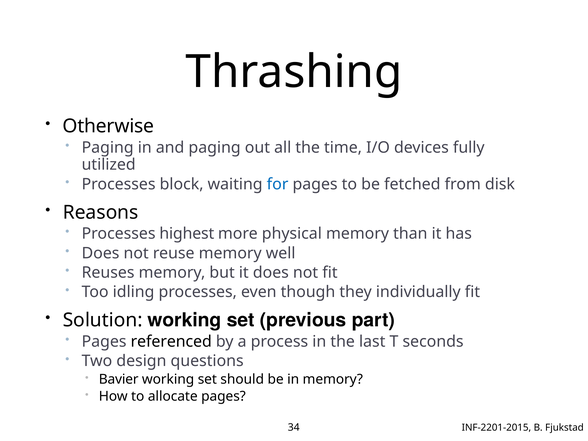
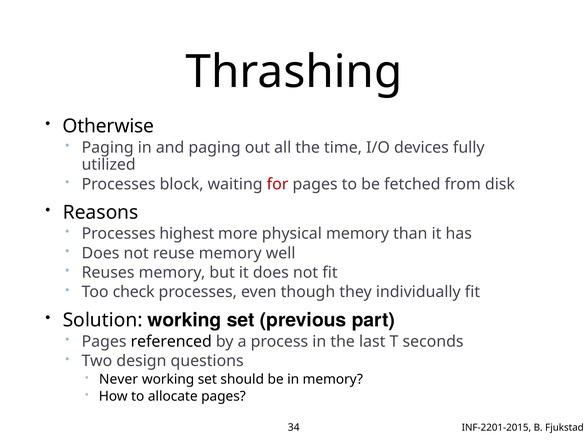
for colour: blue -> red (278, 184)
idling: idling -> check (134, 292)
Bavier: Bavier -> Never (119, 379)
